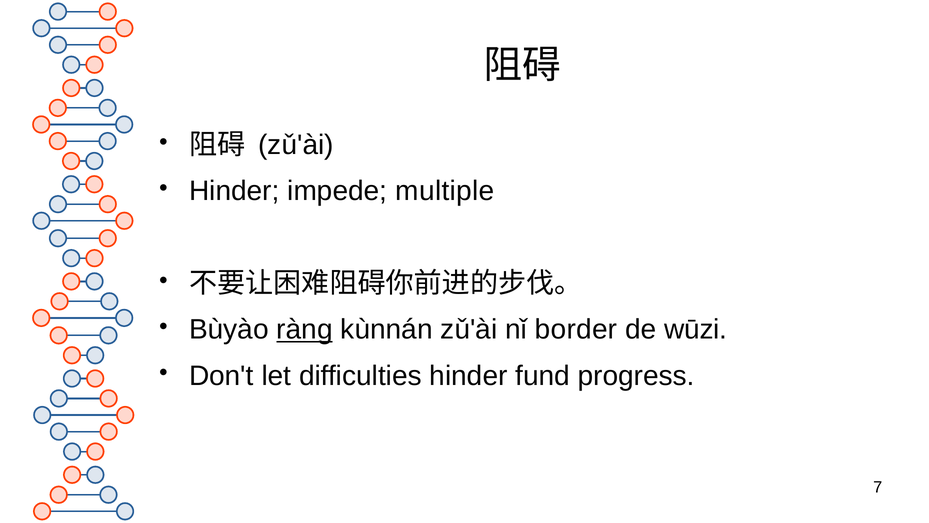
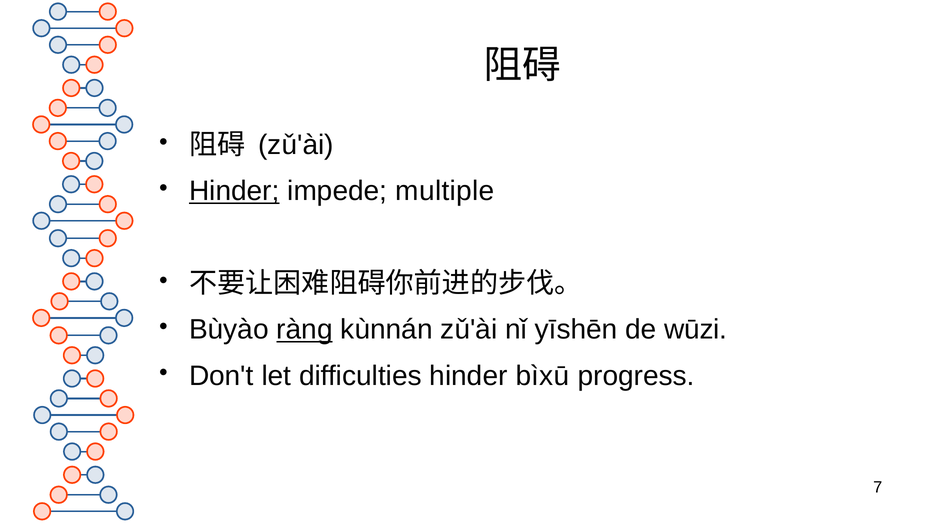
Hinder underline: none -> present (234, 191)
border: border -> yīshēn (576, 329)
fund: fund -> bìxū (542, 375)
